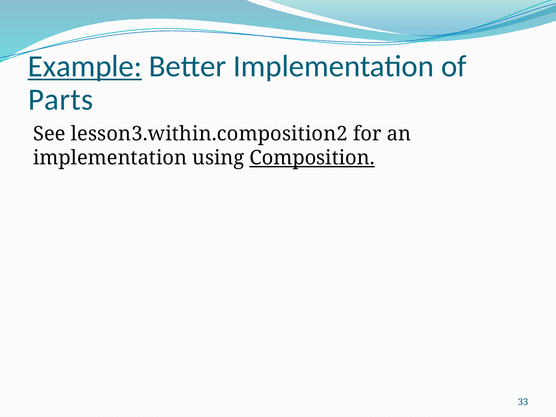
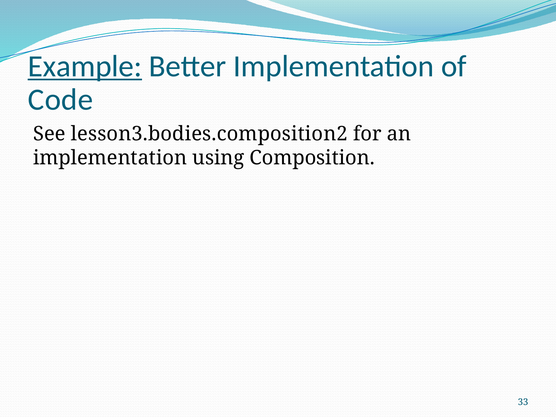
Parts: Parts -> Code (61, 100)
lesson3.within.composition2: lesson3.within.composition2 -> lesson3.bodies.composition2 (209, 134)
Composition underline: present -> none (312, 158)
